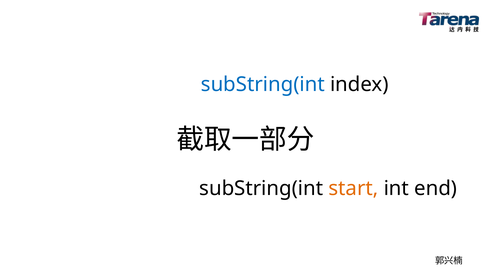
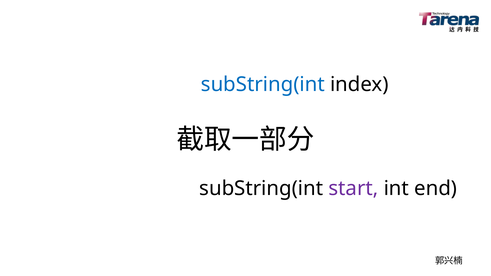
start colour: orange -> purple (353, 188)
